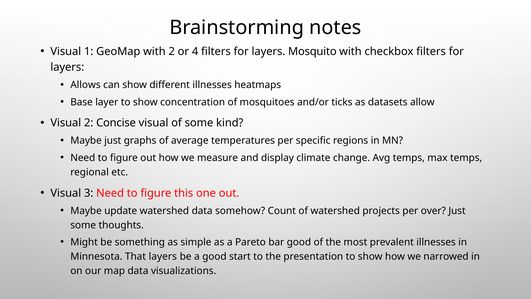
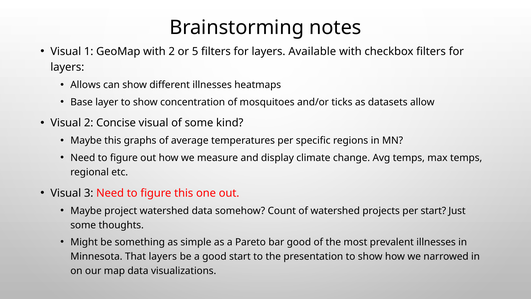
4: 4 -> 5 (195, 51)
Mosquito: Mosquito -> Available (312, 51)
Maybe just: just -> this (113, 141)
update: update -> project (121, 211)
per over: over -> start (433, 211)
